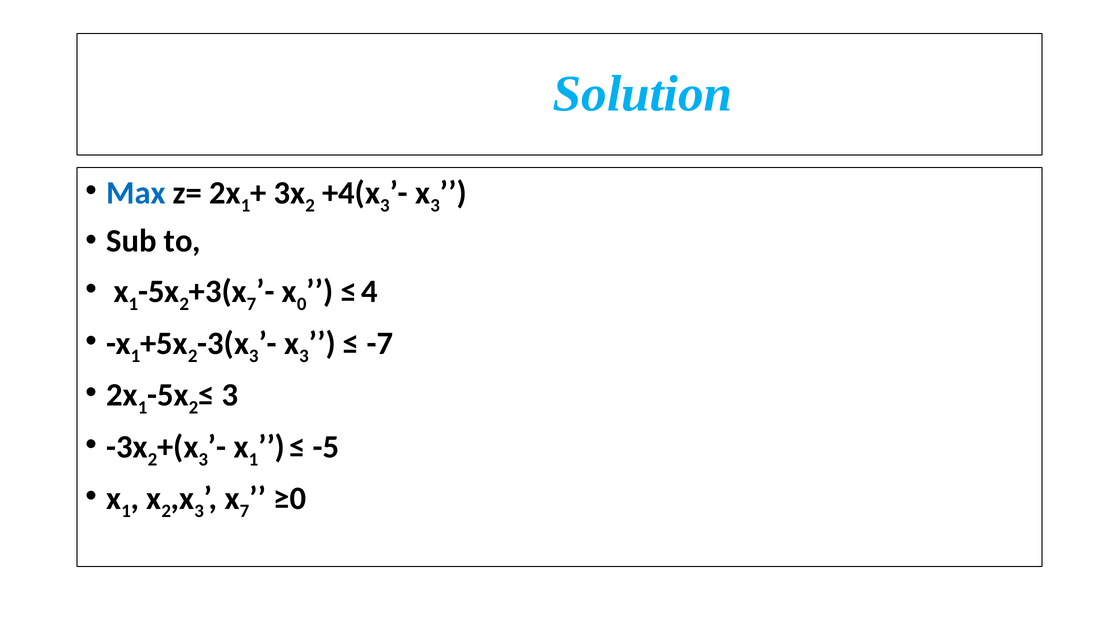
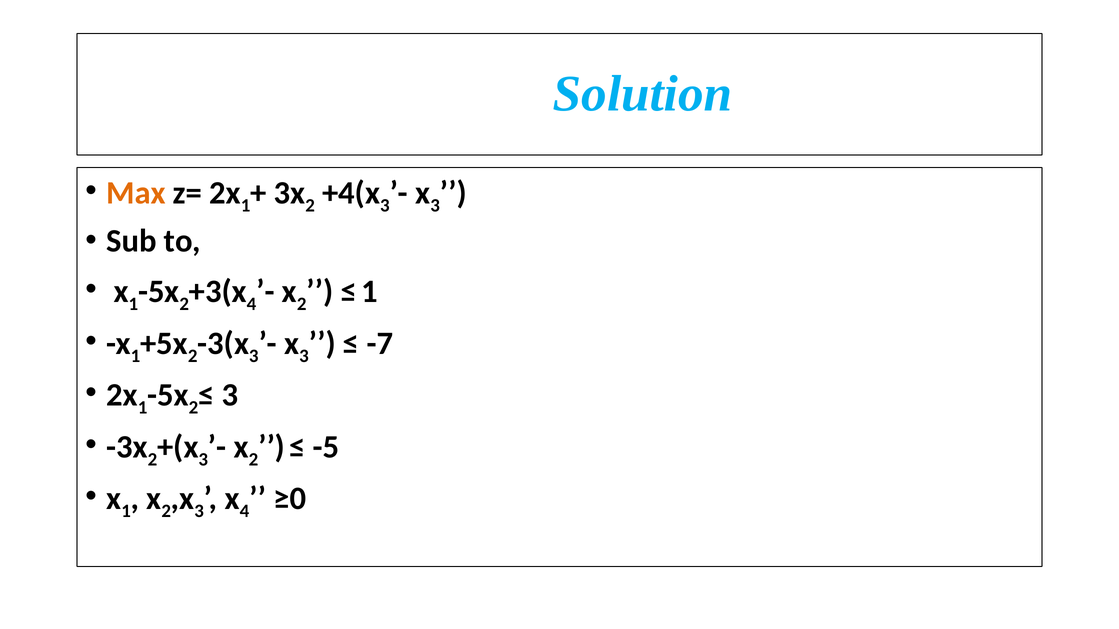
Max colour: blue -> orange (136, 193)
7: 7 -> 4 (251, 304)
0: 0 -> 2 (302, 304)
4: 4 -> 1 (369, 292)
1: 1 -> 2 (253, 460)
7: 7 -> 4 (245, 512)
